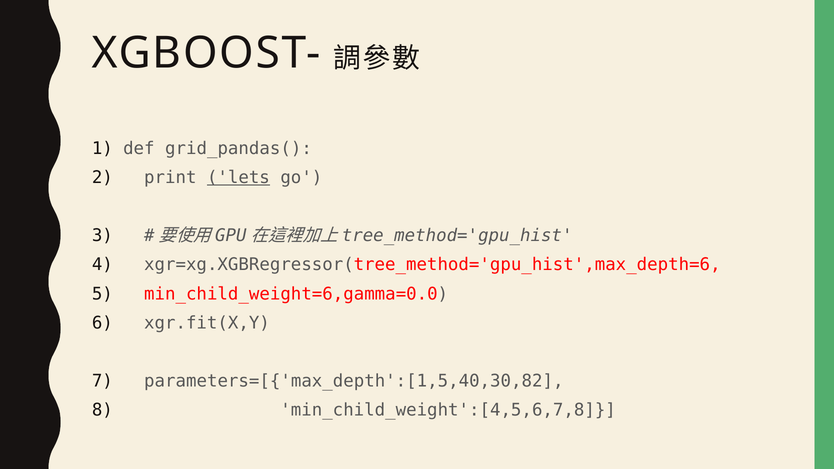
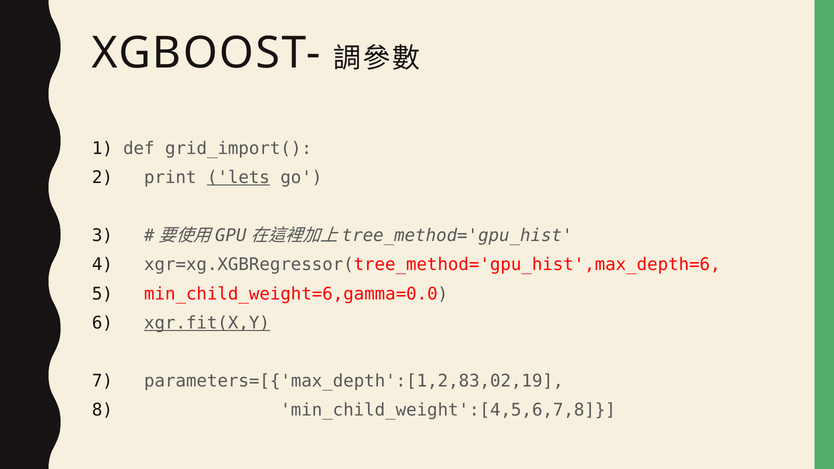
grid_pandas(: grid_pandas( -> grid_import( (238, 149)
xgr.fit(X,Y underline: none -> present (207, 323)
parameters=[{'max_depth':[1,5,40,30,82: parameters=[{'max_depth':[1,5,40,30,82 -> parameters=[{'max_depth':[1,2,83,02,19 (354, 381)
